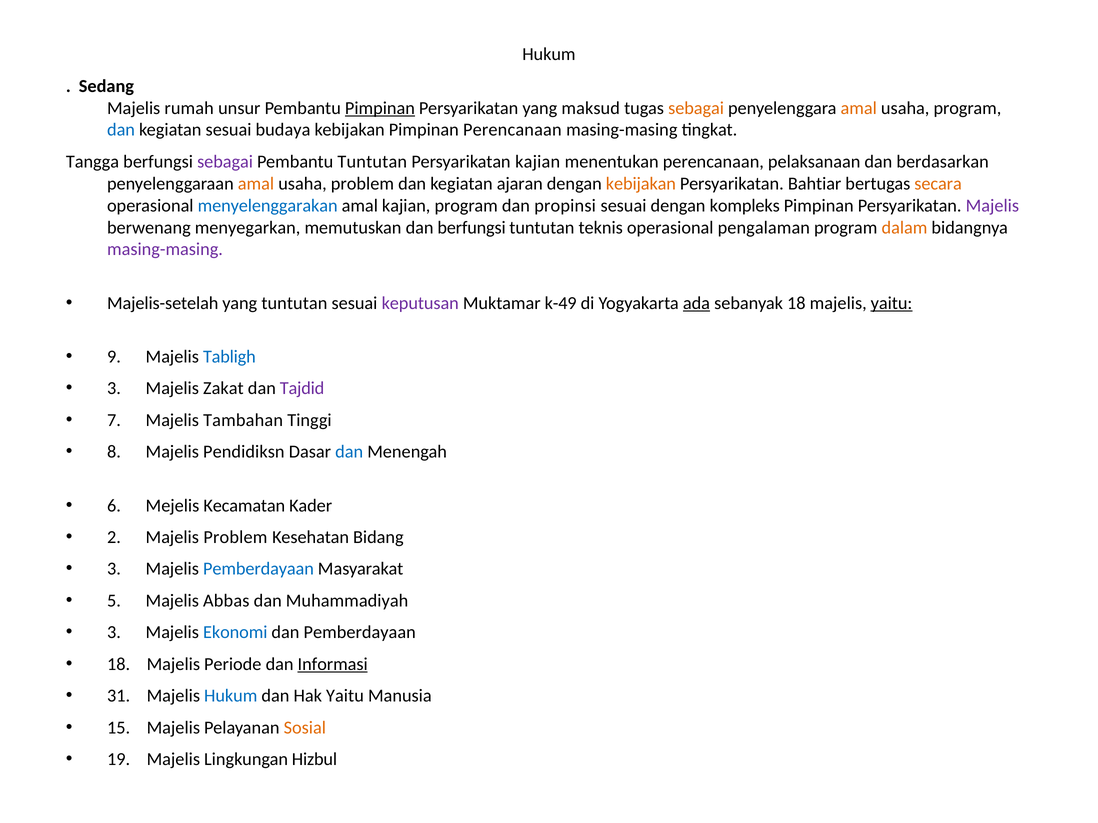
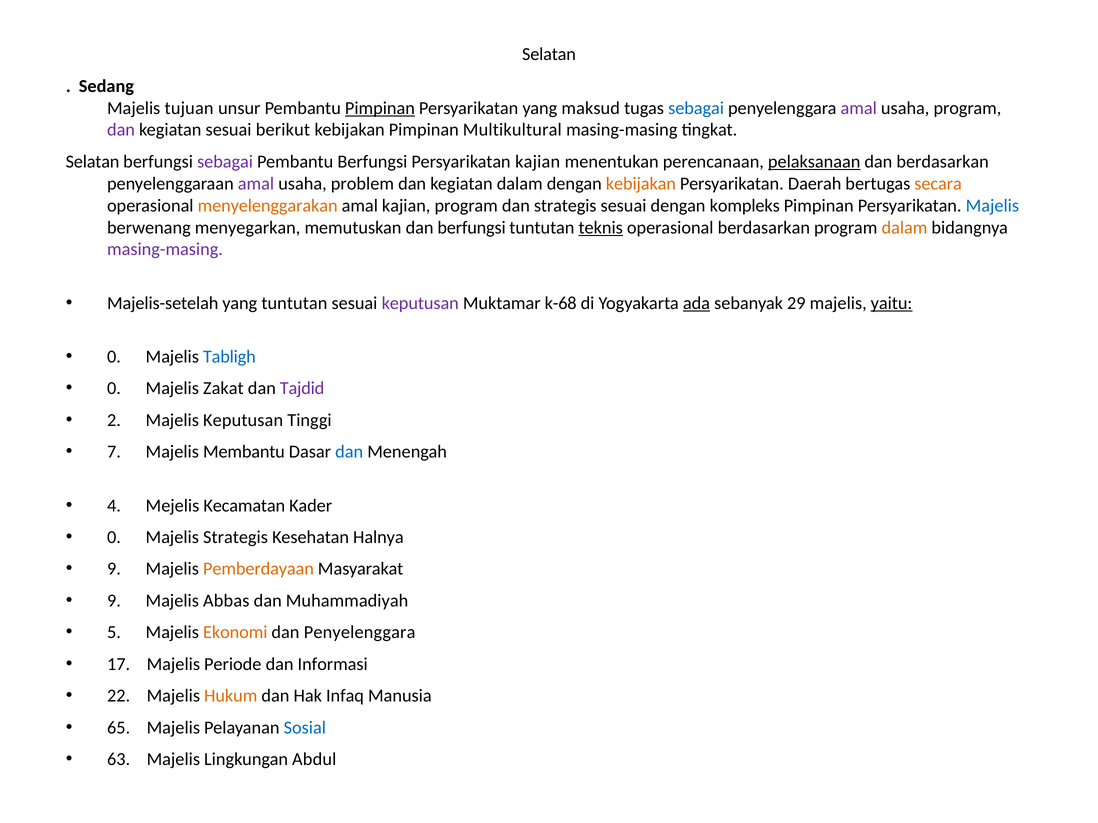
Hukum: Hukum -> Selatan (549, 54)
rumah: rumah -> tujuan (189, 108)
sebagai colour: orange -> blue (696, 108)
amal colour: orange -> purple (859, 108)
dan colour: blue -> purple (121, 130)
budaya: budaya -> berikut (283, 130)
Pimpinan Perencanaan: Perencanaan -> Multikultural (512, 130)
Tangga: Tangga -> Selatan (93, 162)
Pembantu Tuntutan: Tuntutan -> Berfungsi (372, 162)
pelaksanaan underline: none -> present (814, 162)
amal colour: orange -> purple (256, 184)
kegiatan ajaran: ajaran -> dalam (520, 184)
Bahtiar: Bahtiar -> Daerah (815, 184)
menyelenggarakan colour: blue -> orange (268, 206)
dan propinsi: propinsi -> strategis (565, 206)
Majelis colour: purple -> blue (992, 206)
teknis underline: none -> present (601, 228)
operasional pengalaman: pengalaman -> berdasarkan (764, 228)
k-49: k-49 -> k-68 (561, 303)
sebanyak 18: 18 -> 29 (796, 303)
9: 9 -> 0 (114, 357)
3: 3 -> 0 (114, 389)
7: 7 -> 2 (114, 420)
Majelis Tambahan: Tambahan -> Keputusan (243, 420)
8: 8 -> 7 (114, 452)
Pendidiksn: Pendidiksn -> Membantu (244, 452)
6: 6 -> 4 (114, 506)
2: 2 -> 0 (114, 538)
Majelis Problem: Problem -> Strategis (236, 538)
Bidang: Bidang -> Halnya (378, 538)
3: 3 -> 9 (114, 569)
Pemberdayaan colour: blue -> orange (258, 569)
5: 5 -> 9 (114, 601)
3: 3 -> 5 (114, 633)
Ekonomi colour: blue -> orange (235, 633)
dan Pemberdayaan: Pemberdayaan -> Penyelenggara (360, 633)
18: 18 -> 17 (119, 664)
Informasi underline: present -> none (333, 664)
31: 31 -> 22 (119, 696)
Hukum colour: blue -> orange (231, 696)
Hak Yaitu: Yaitu -> Infaq (345, 696)
15: 15 -> 65 (119, 728)
Sosial colour: orange -> blue (305, 728)
19: 19 -> 63 (119, 760)
Hizbul: Hizbul -> Abdul (314, 760)
